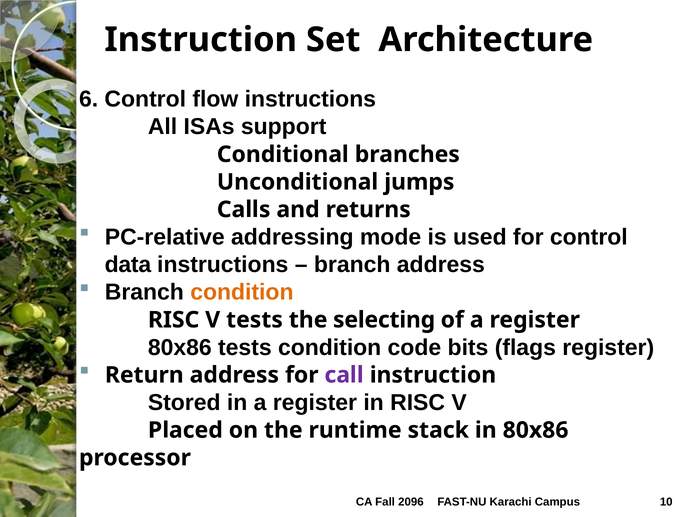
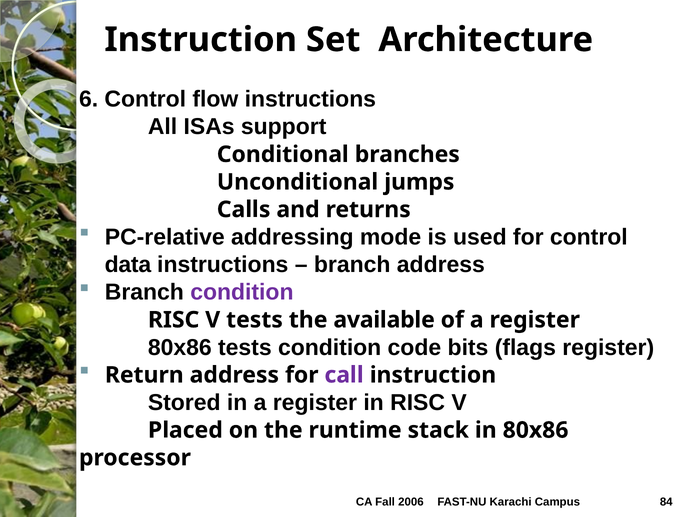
condition colour: orange -> purple (242, 292)
selecting: selecting -> available (384, 320)
2096: 2096 -> 2006 (411, 501)
10: 10 -> 84 (666, 501)
